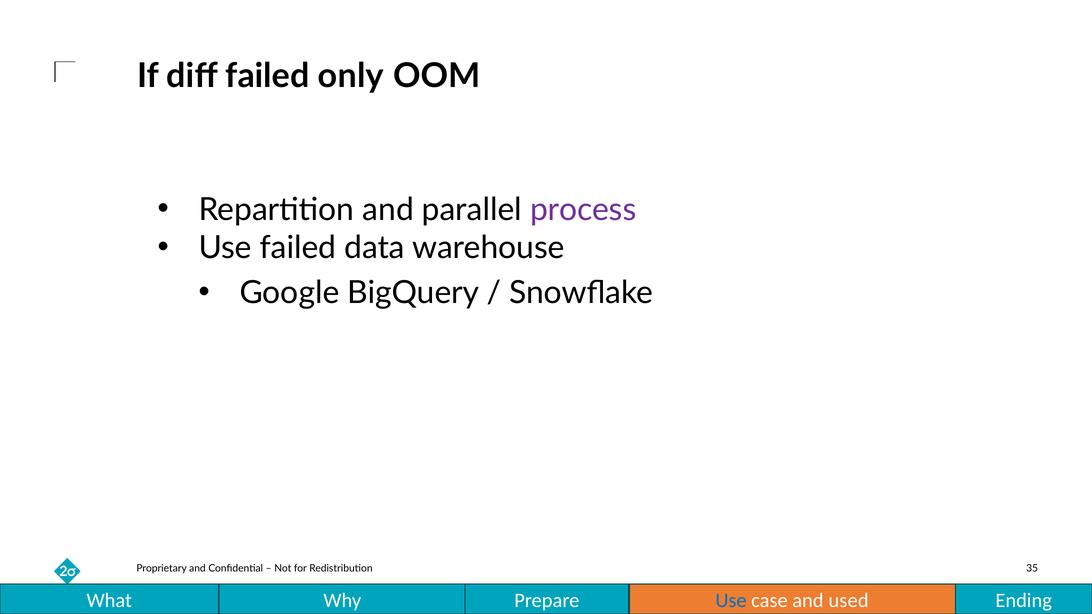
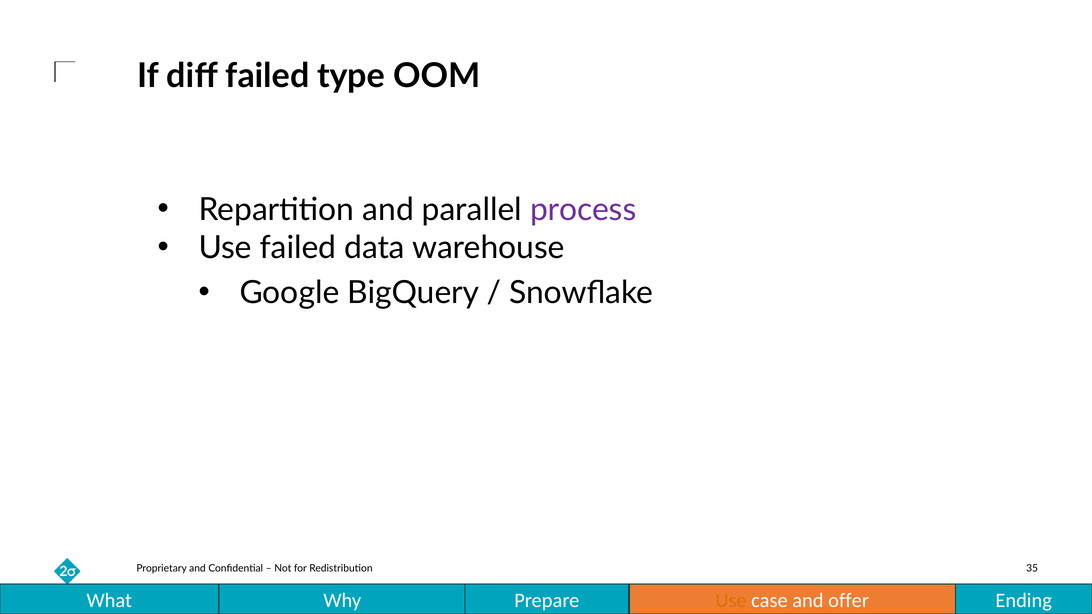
only: only -> type (351, 76)
Use colour: blue -> orange (731, 601)
used: used -> offer (849, 601)
